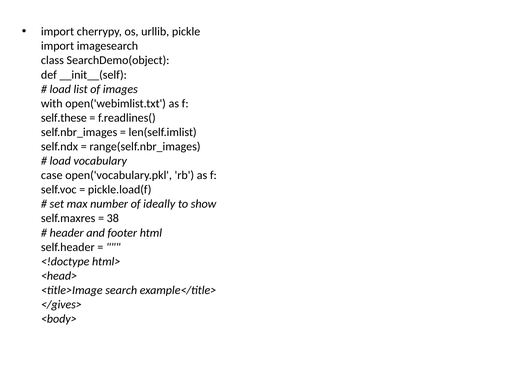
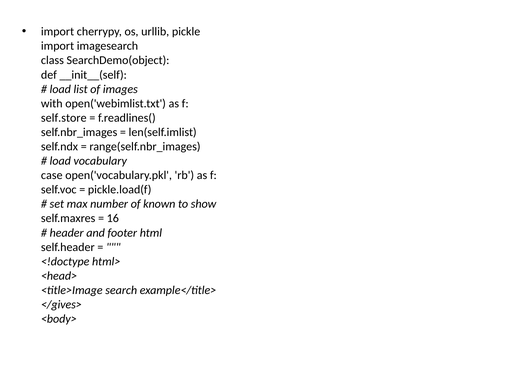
self.these: self.these -> self.store (64, 118)
ideally: ideally -> known (159, 204)
38: 38 -> 16 (113, 219)
